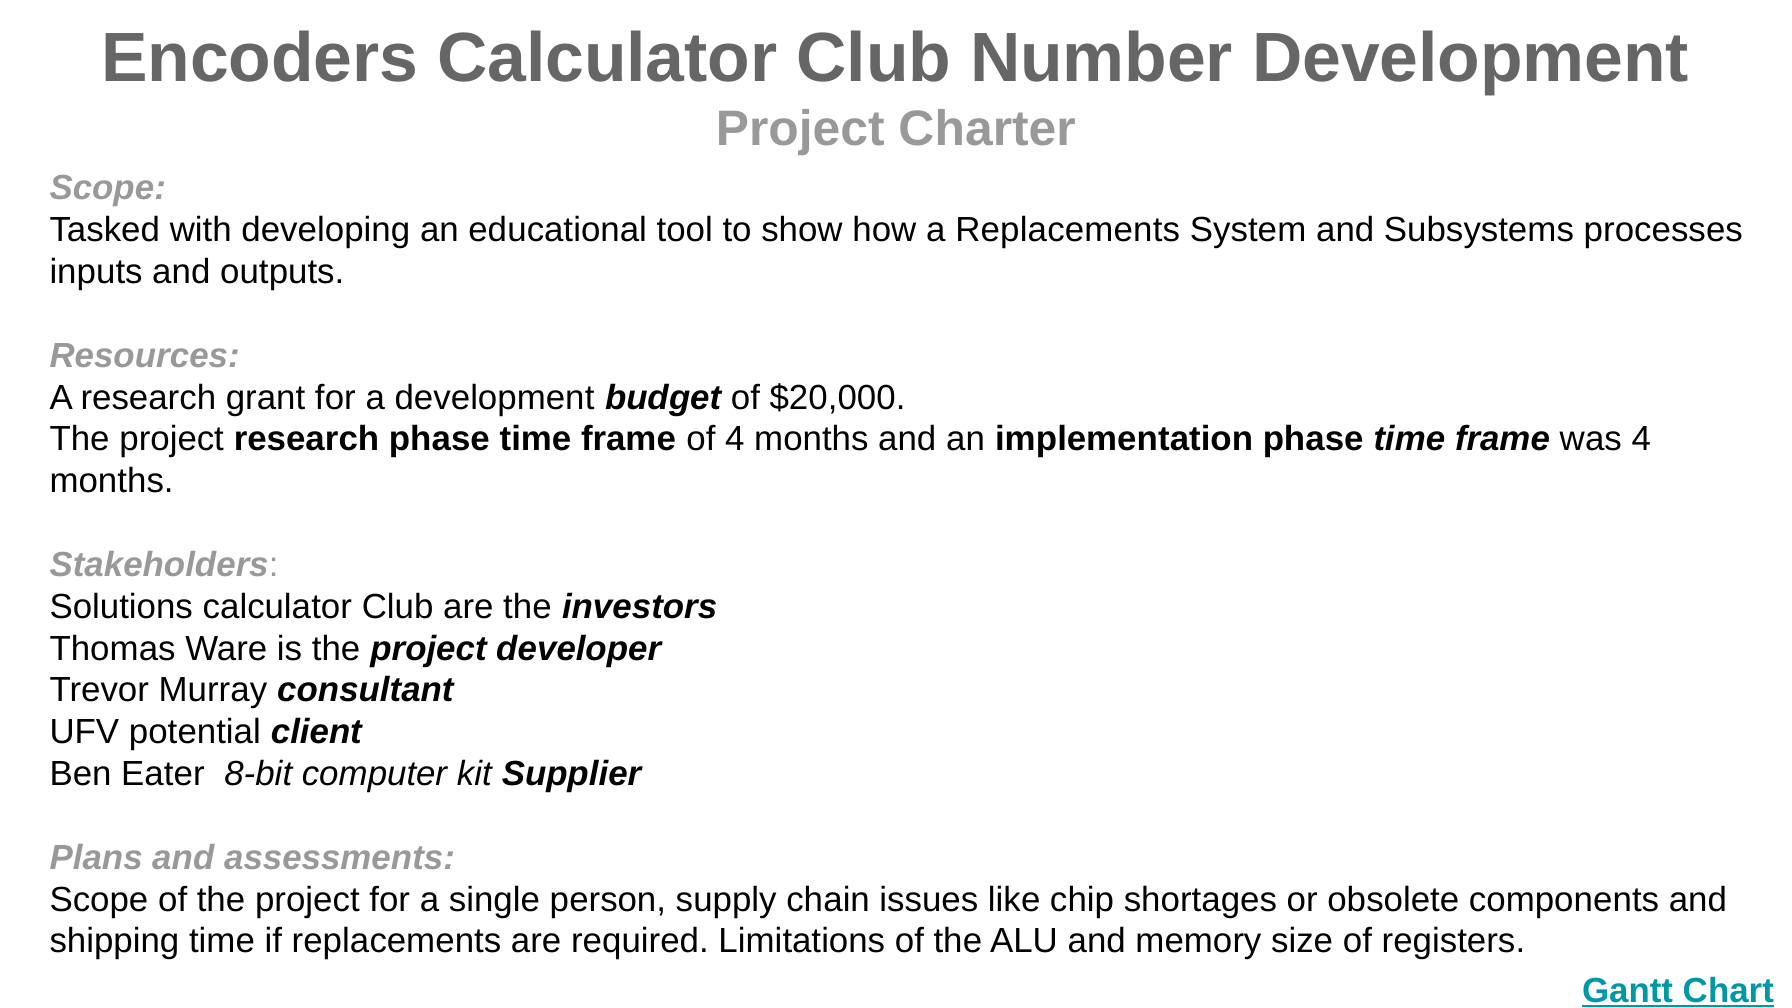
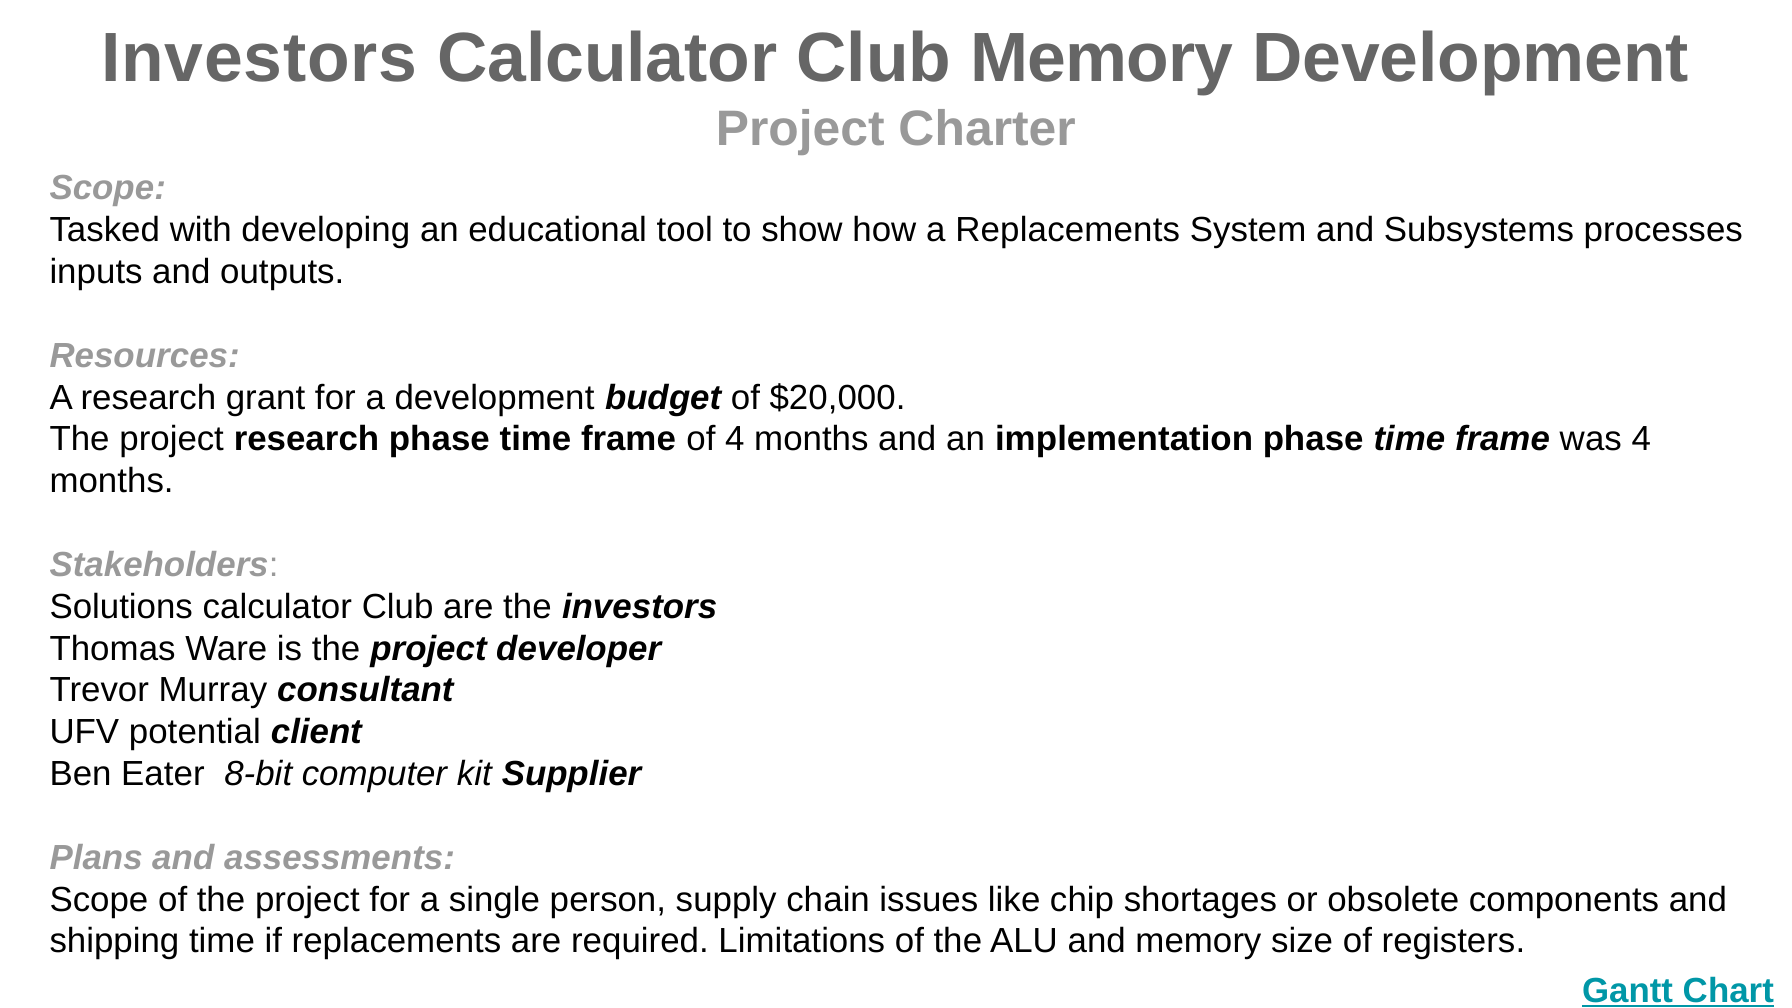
Encoders: Encoders -> Investors (259, 59)
Club Number: Number -> Memory (1102, 59)
